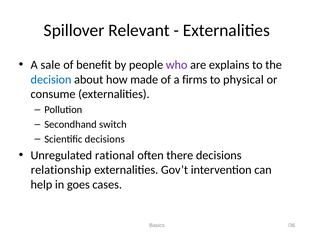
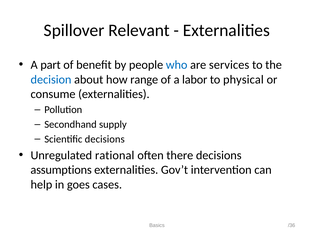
sale: sale -> part (51, 65)
who colour: purple -> blue (177, 65)
explains: explains -> services (229, 65)
made: made -> range (144, 79)
firms: firms -> labor (195, 79)
switch: switch -> supply (113, 124)
relationship: relationship -> assumptions (61, 170)
